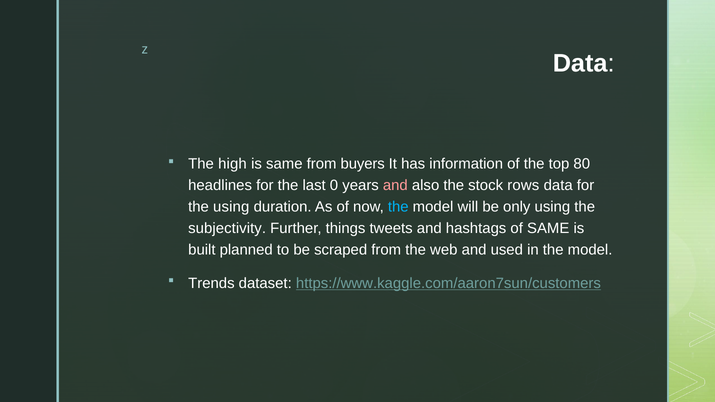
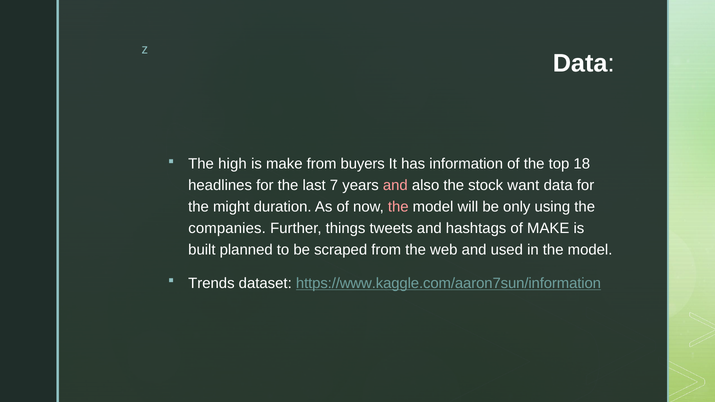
is same: same -> make (284, 164)
80: 80 -> 18 (582, 164)
0: 0 -> 7 (334, 186)
rows: rows -> want (523, 186)
the using: using -> might (231, 207)
the colour: light blue -> pink (398, 207)
subjectivity: subjectivity -> companies (227, 228)
of SAME: SAME -> MAKE (548, 228)
https://www.kaggle.com/aaron7sun/customers: https://www.kaggle.com/aaron7sun/customers -> https://www.kaggle.com/aaron7sun/information (449, 283)
